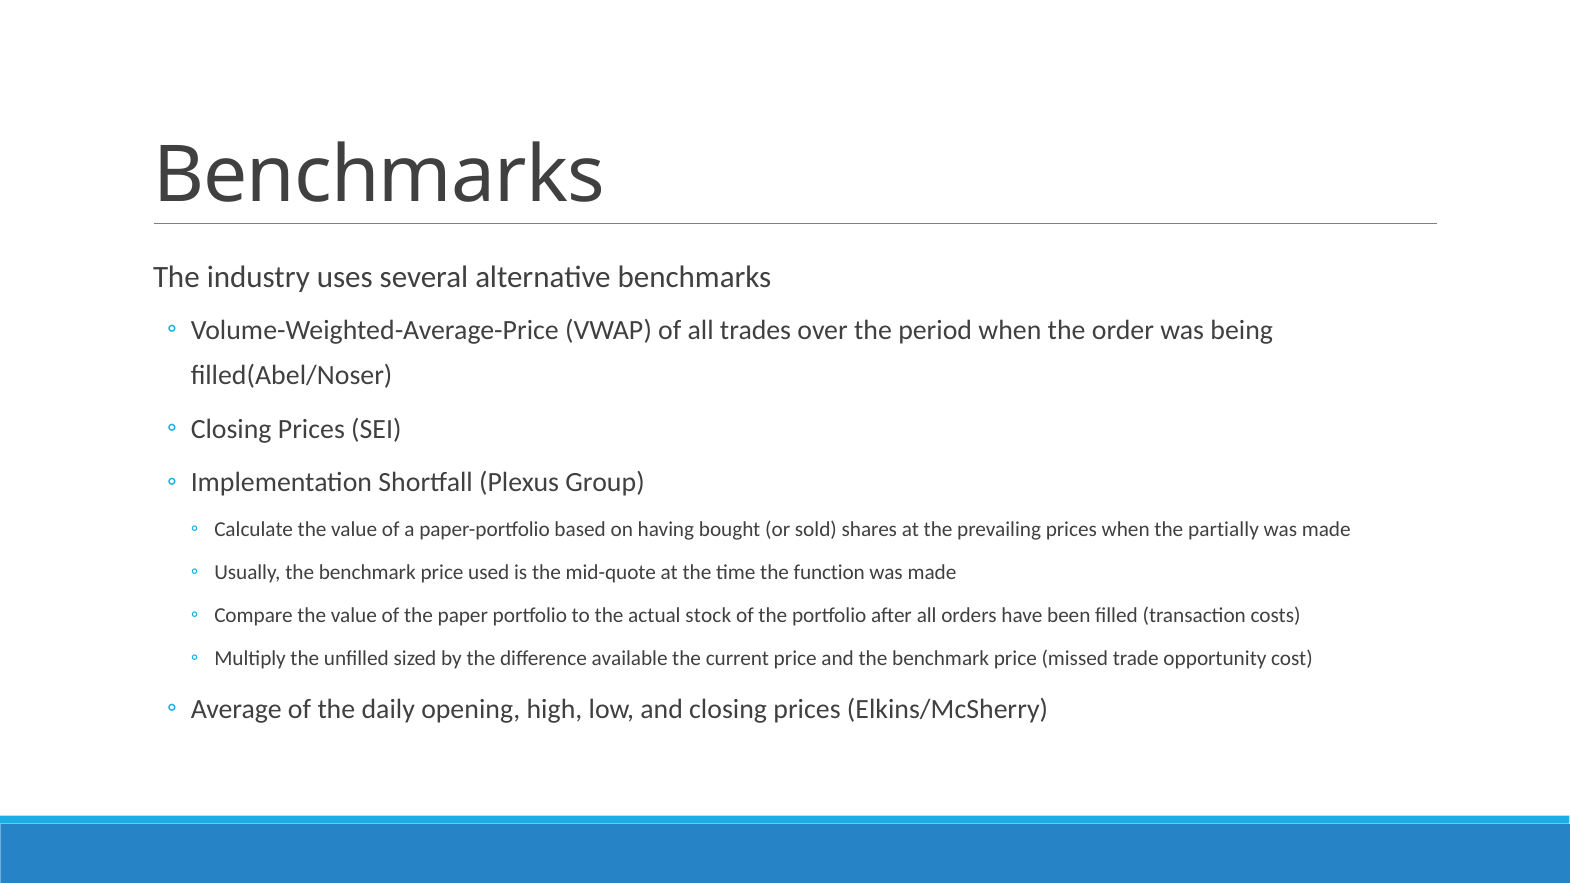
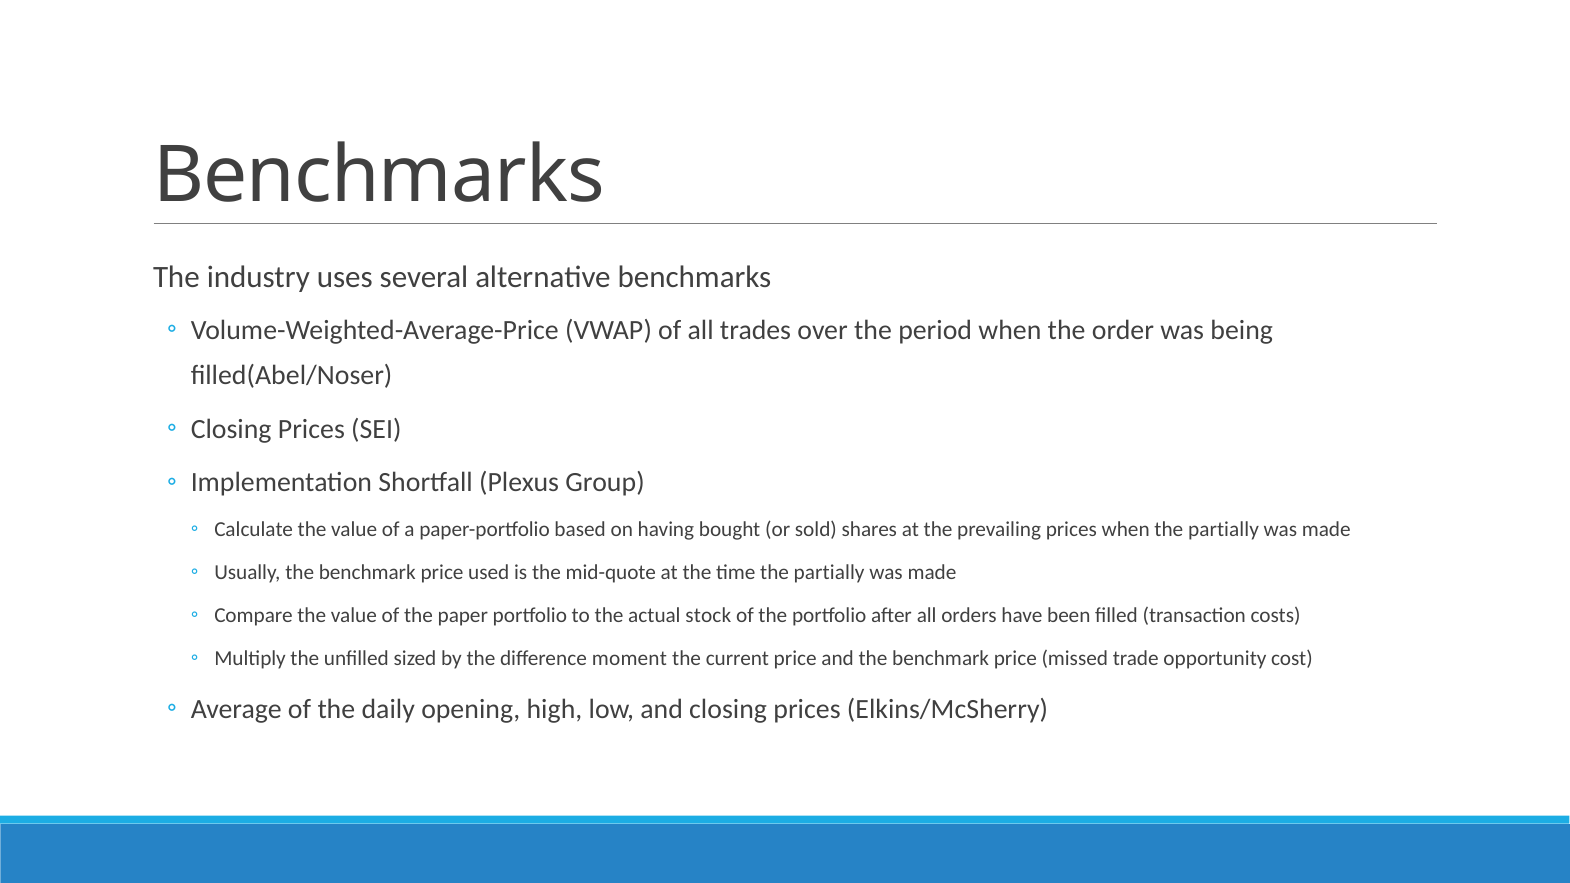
time the function: function -> partially (829, 573)
available: available -> moment (629, 659)
